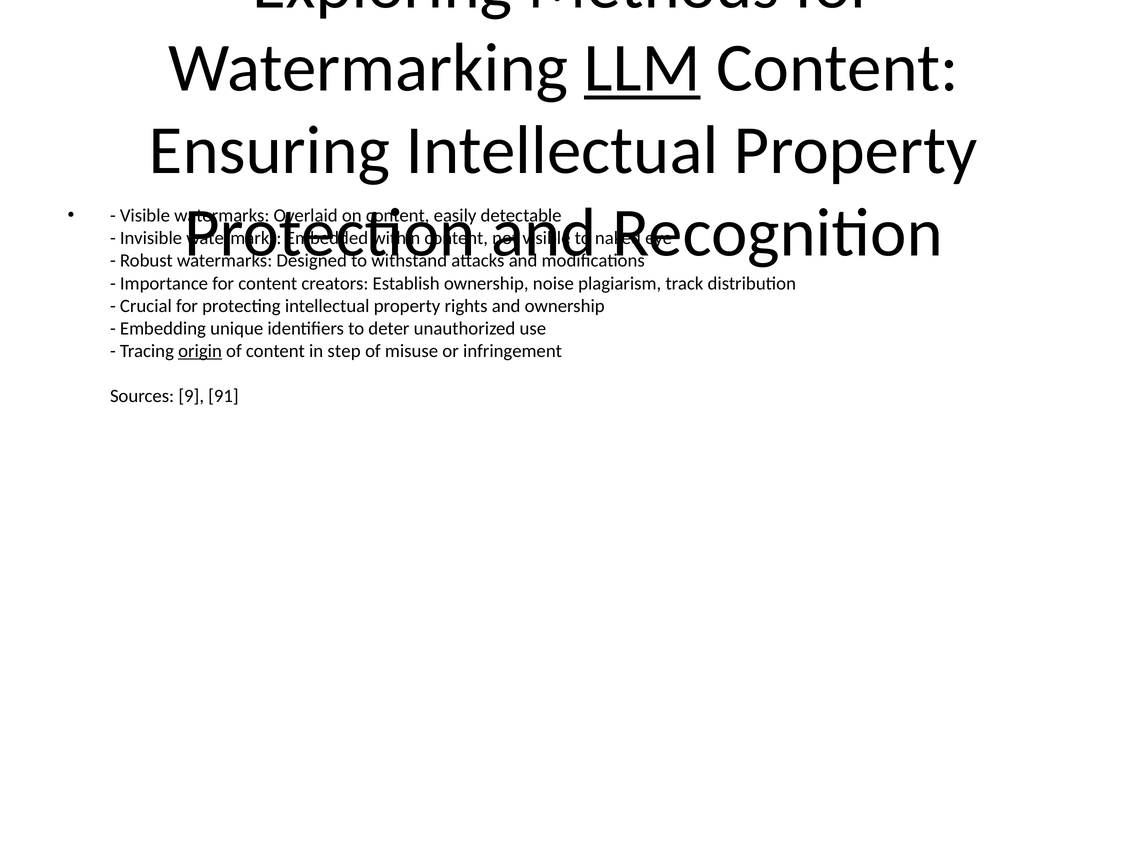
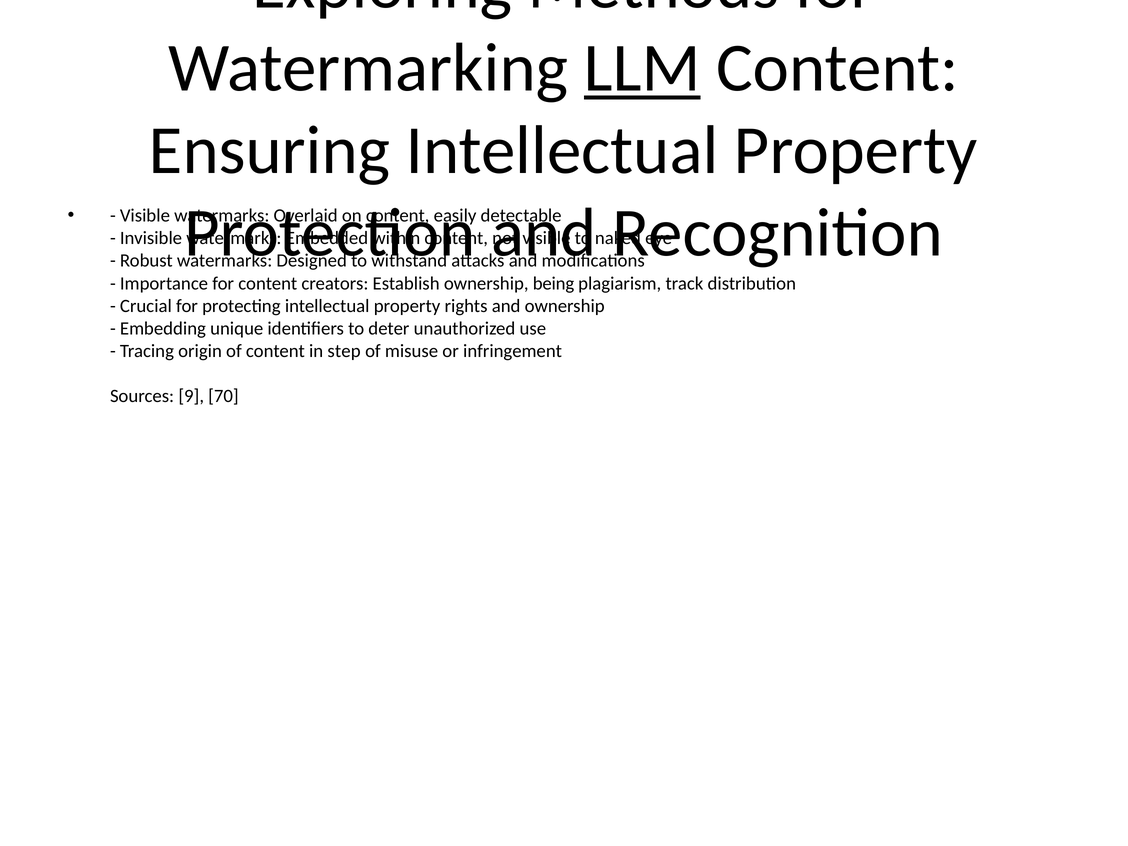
noise: noise -> being (554, 283)
origin underline: present -> none (200, 351)
91: 91 -> 70 (223, 396)
